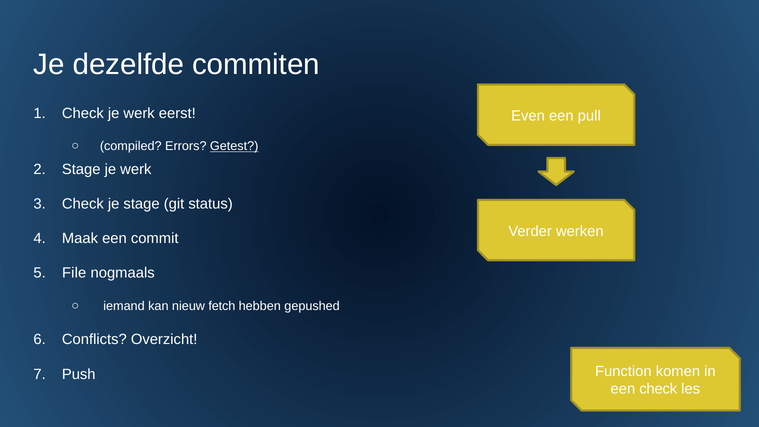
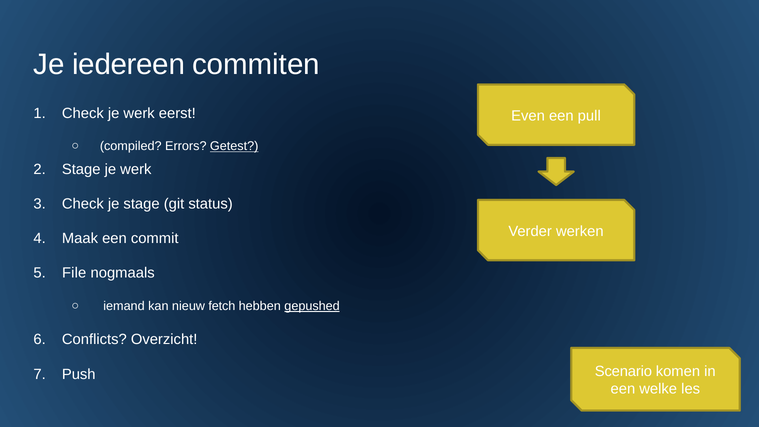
dezelfde: dezelfde -> iedereen (129, 64)
gepushed underline: none -> present (312, 306)
Function: Function -> Scenario (623, 371)
een check: check -> welke (658, 389)
